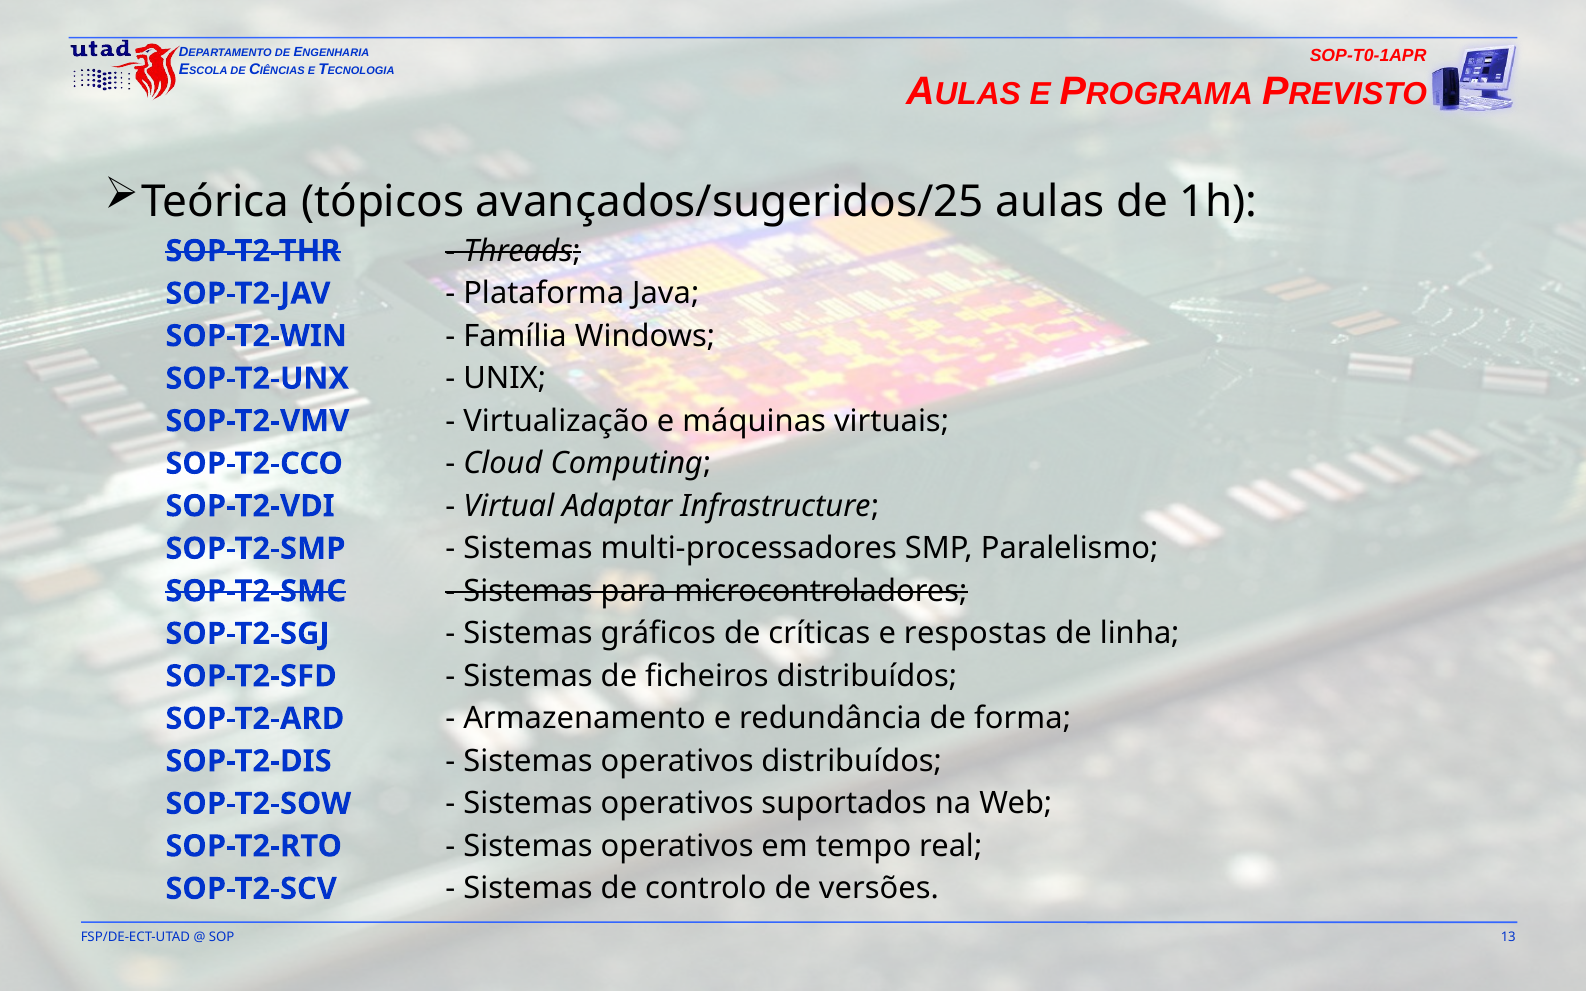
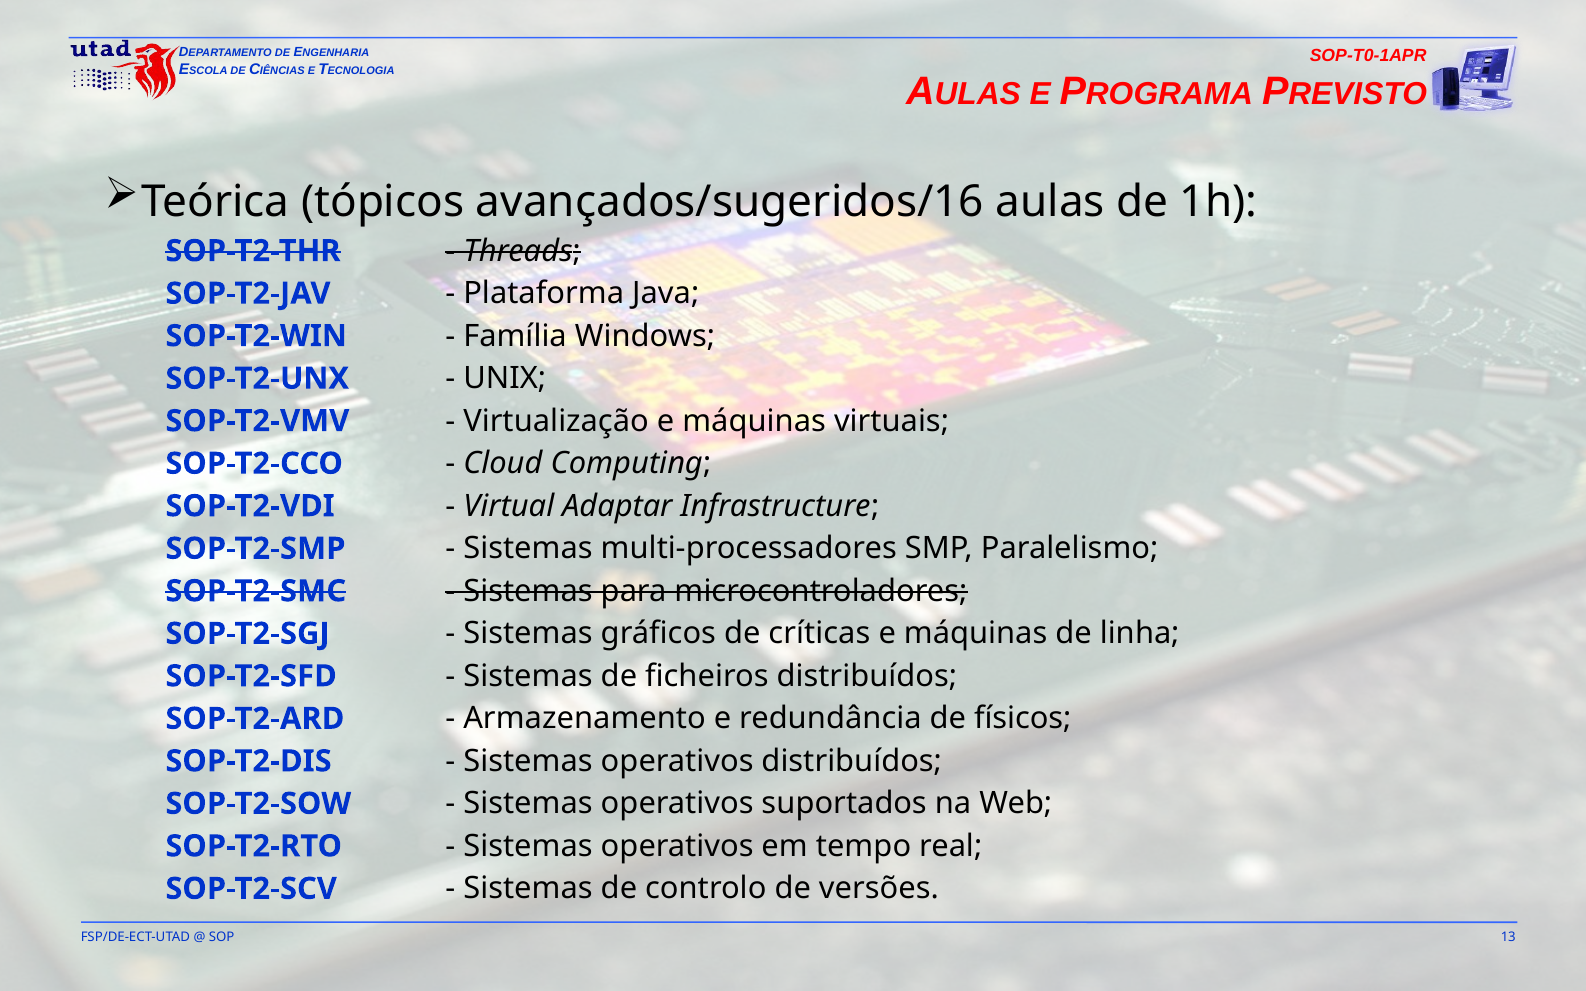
avançados/sugeridos/25: avançados/sugeridos/25 -> avançados/sugeridos/16 (730, 202)
respostas: respostas -> máquinas (976, 634)
forma: forma -> físicos (1023, 719)
